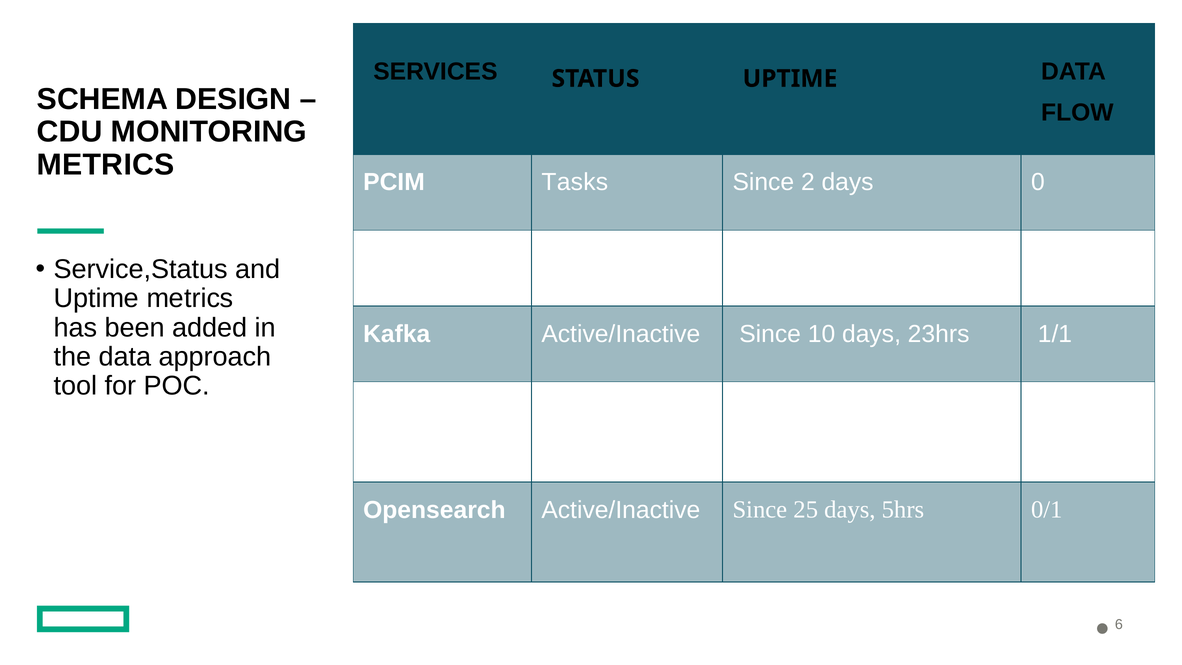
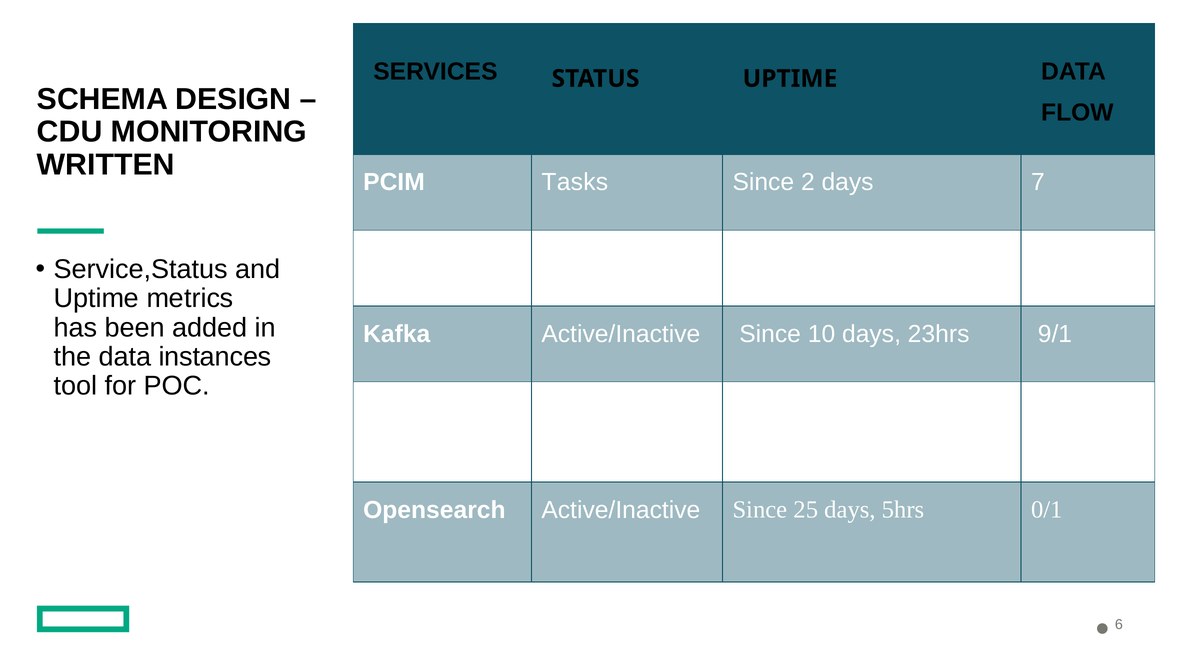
METRICS: METRICS -> WRITTEN (106, 165)
0: 0 -> 7 (1038, 182)
1/1: 1/1 -> 9/1 (1055, 334)
approach: approach -> instances (215, 357)
